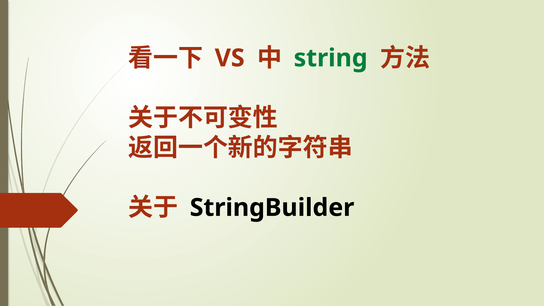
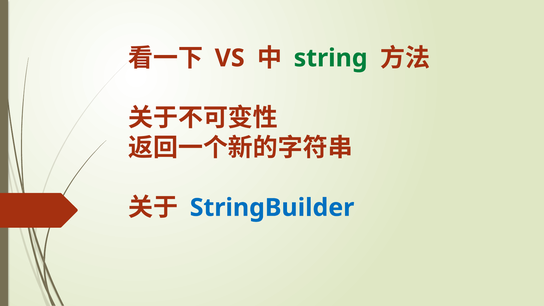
StringBuilder colour: black -> blue (272, 208)
